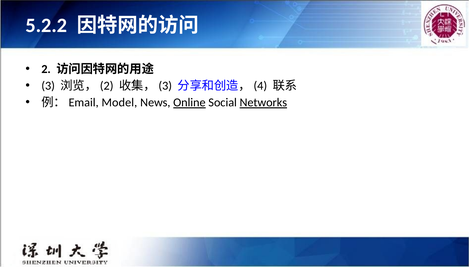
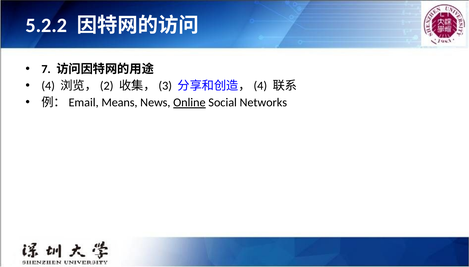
2: 2 -> 7 (46, 69)
3: 3 -> 4 (48, 86)
Model: Model -> Means (119, 103)
Networks underline: present -> none (263, 103)
